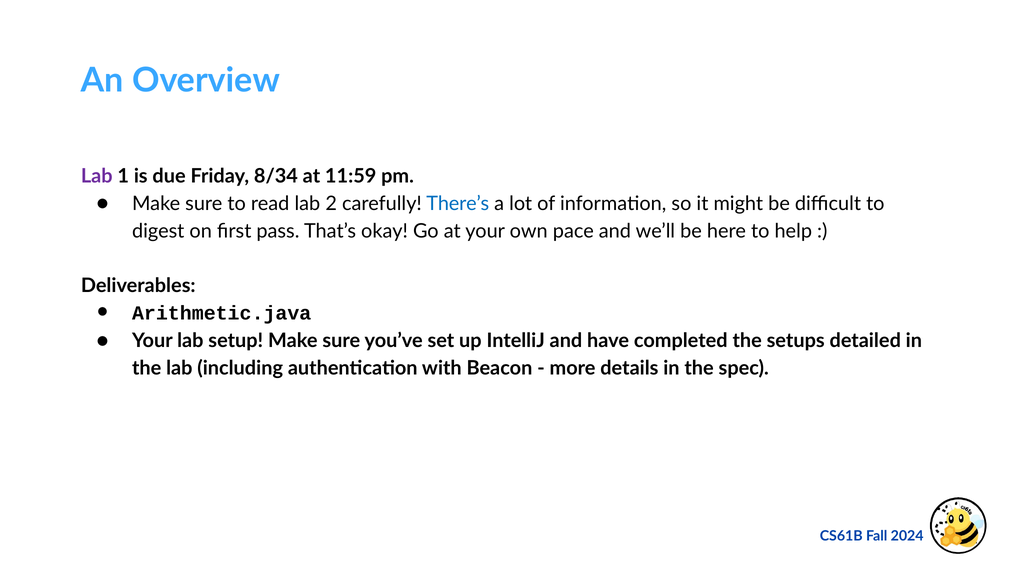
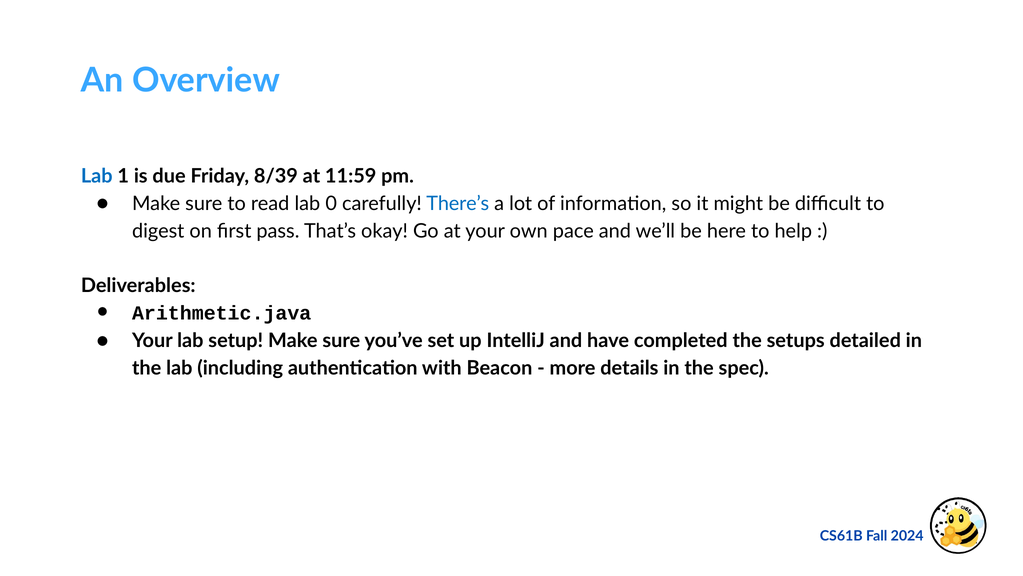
Lab colour: purple -> blue (97, 176)
8/34: 8/34 -> 8/39 (276, 176)
2: 2 -> 0 (331, 203)
